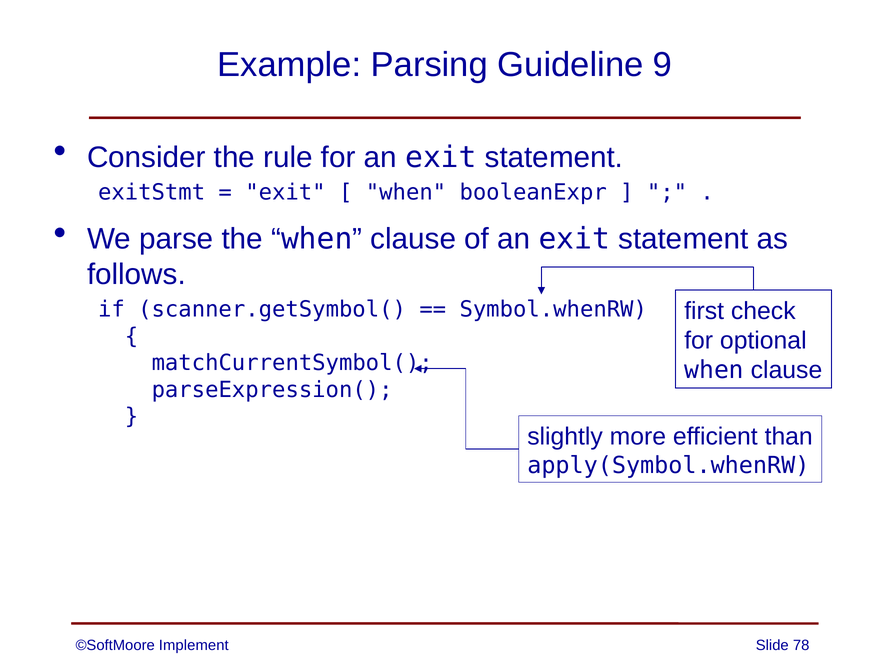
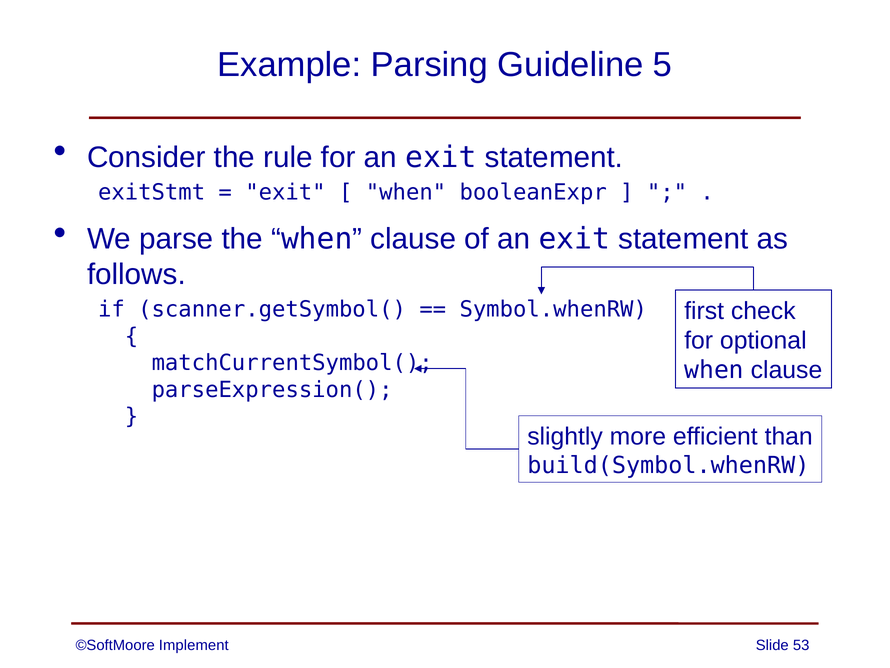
9: 9 -> 5 (663, 65)
apply(Symbol.whenRW: apply(Symbol.whenRW -> build(Symbol.whenRW (668, 465)
78: 78 -> 53 (801, 645)
